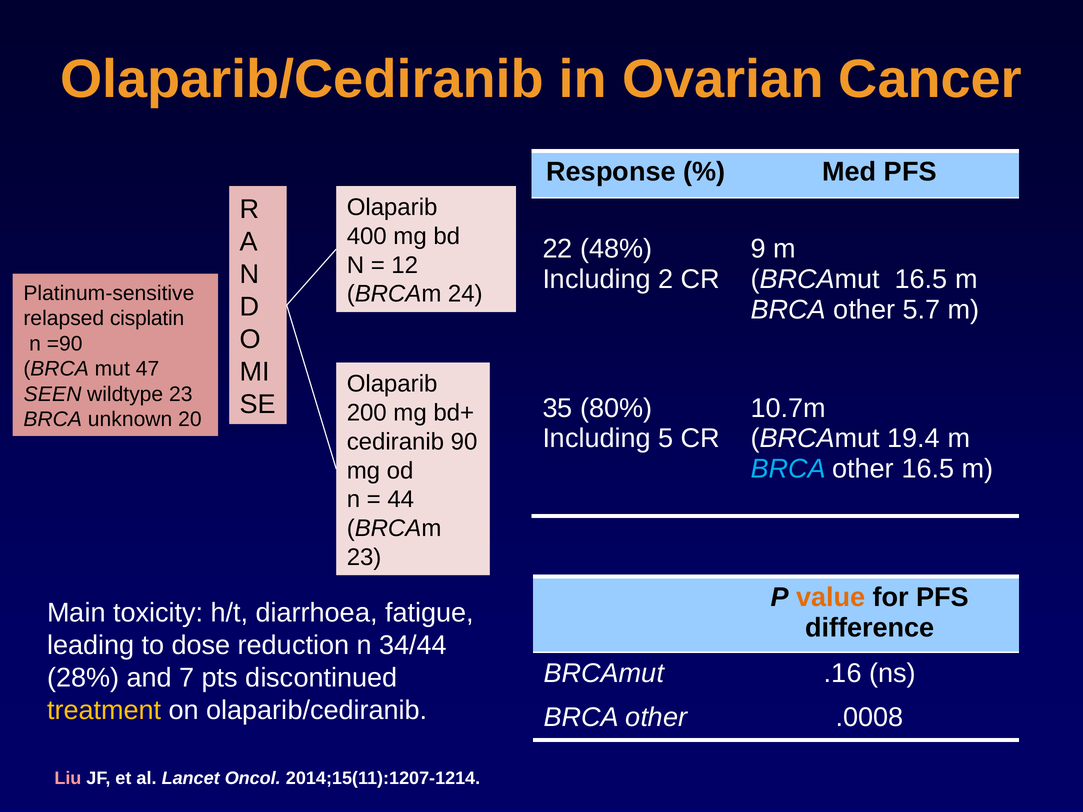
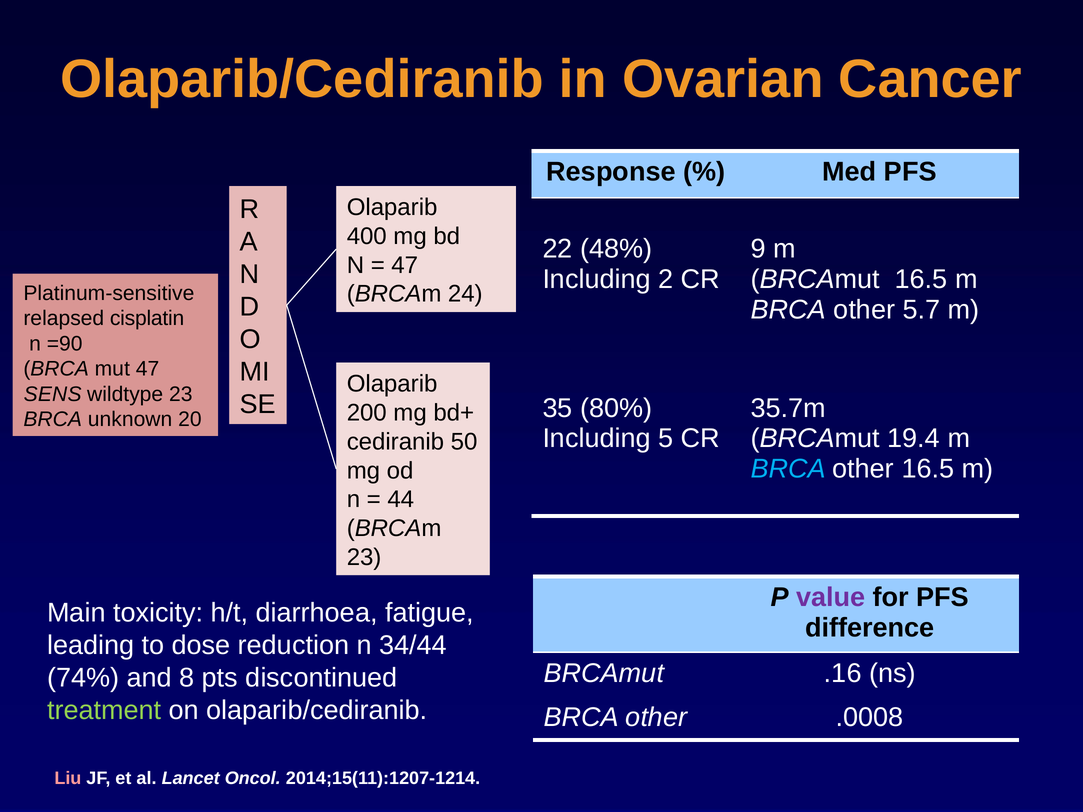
12: 12 -> 47 (405, 265)
SEEN: SEEN -> SENS (53, 394)
10.7m: 10.7m -> 35.7m (788, 408)
90: 90 -> 50 (464, 442)
value colour: orange -> purple (831, 598)
28%: 28% -> 74% (83, 678)
7: 7 -> 8 (187, 678)
treatment colour: yellow -> light green (104, 710)
